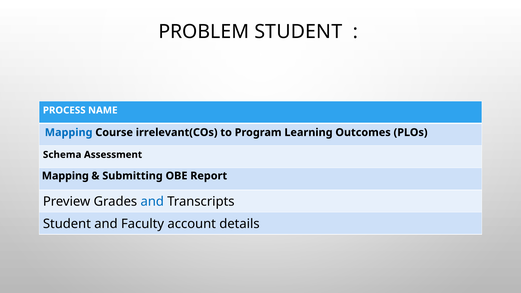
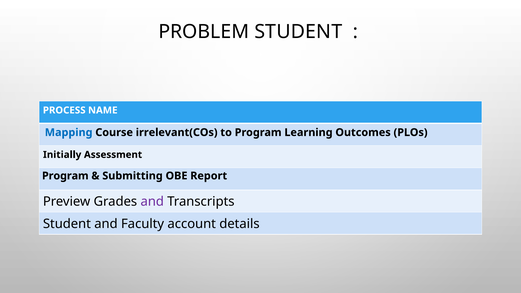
Schema: Schema -> Initially (62, 155)
Mapping: Mapping -> Program (65, 176)
and colour: blue -> purple (152, 202)
